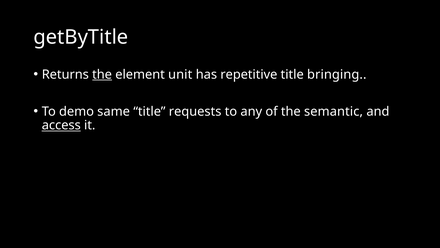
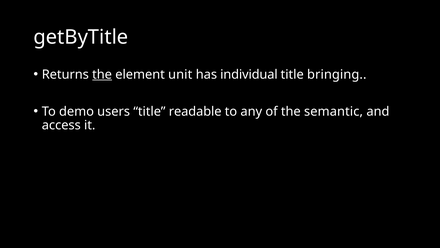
repetitive: repetitive -> individual (249, 74)
same: same -> users (114, 111)
requests: requests -> readable (195, 111)
access underline: present -> none (61, 125)
